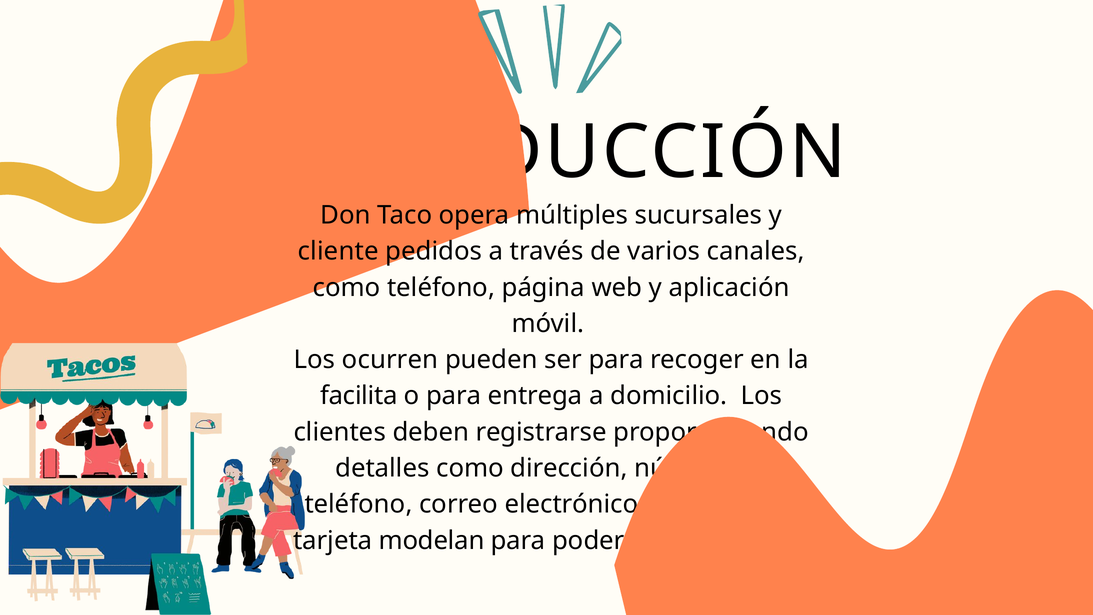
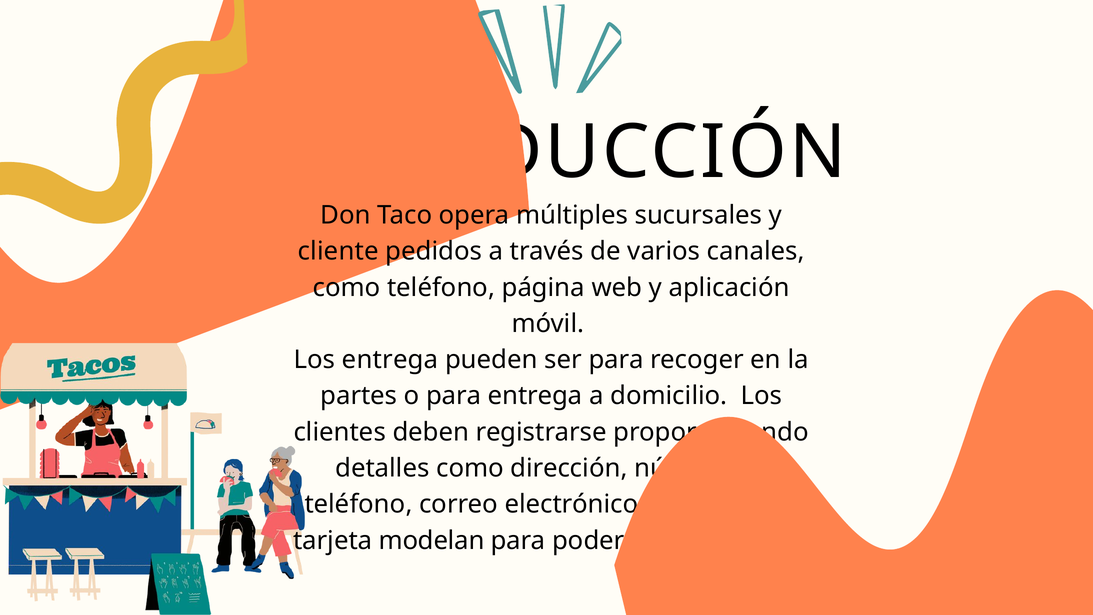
Los ocurren: ocurren -> entrega (390, 360)
facilita: facilita -> partes (359, 396)
